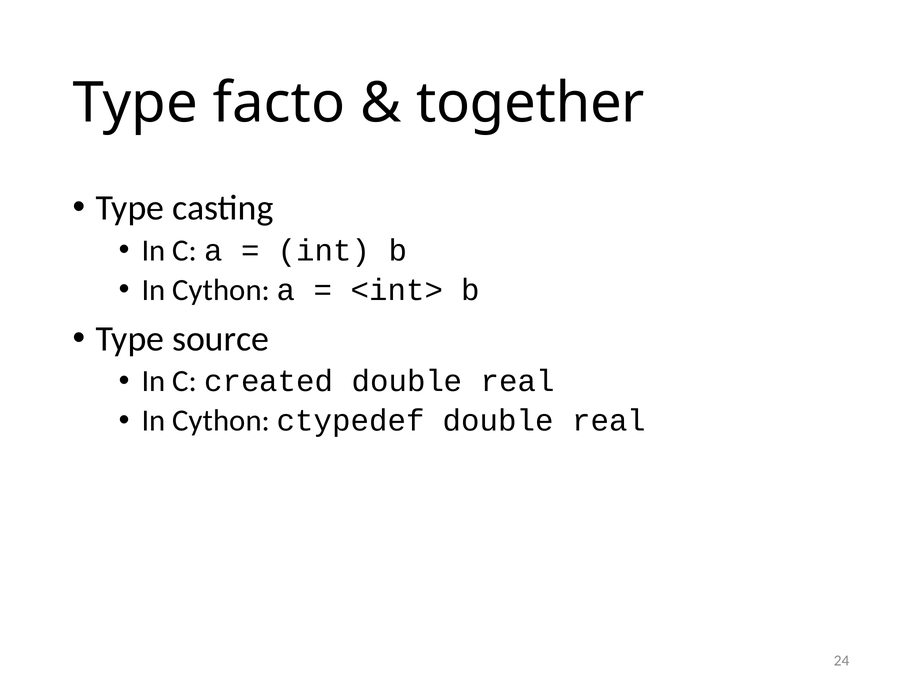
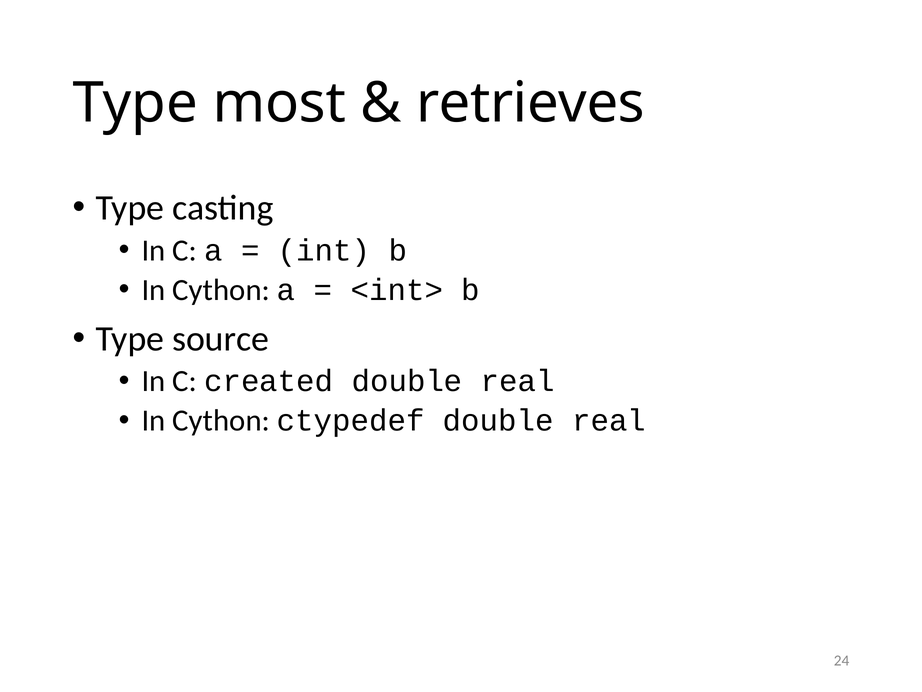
facto: facto -> most (279, 103)
together: together -> retrieves (530, 103)
